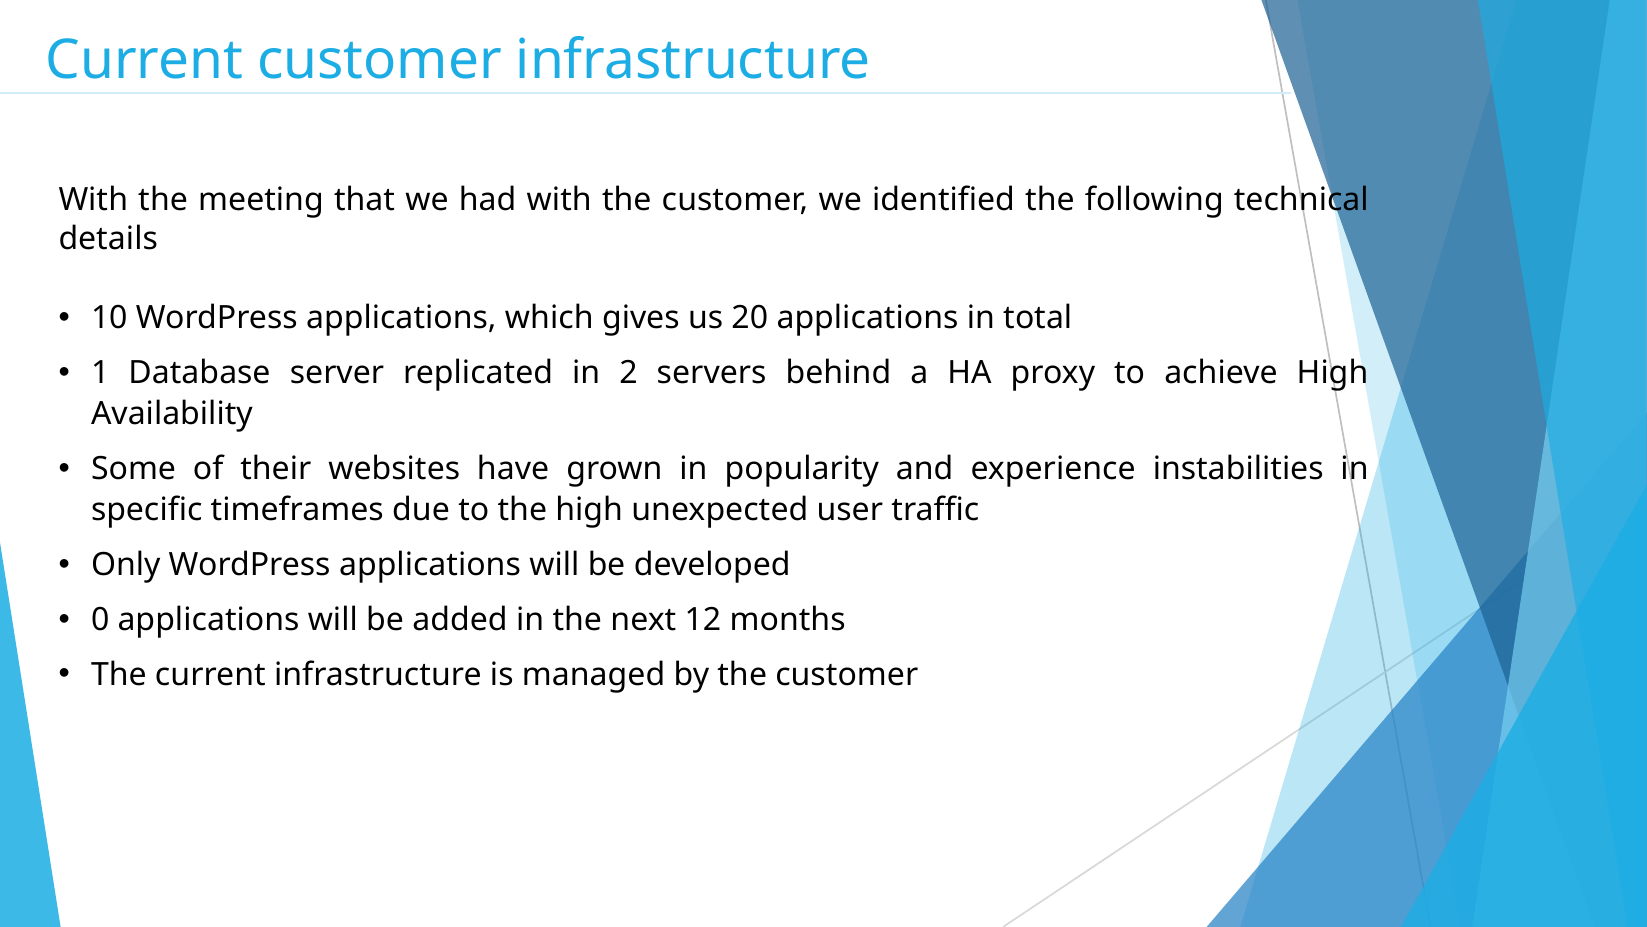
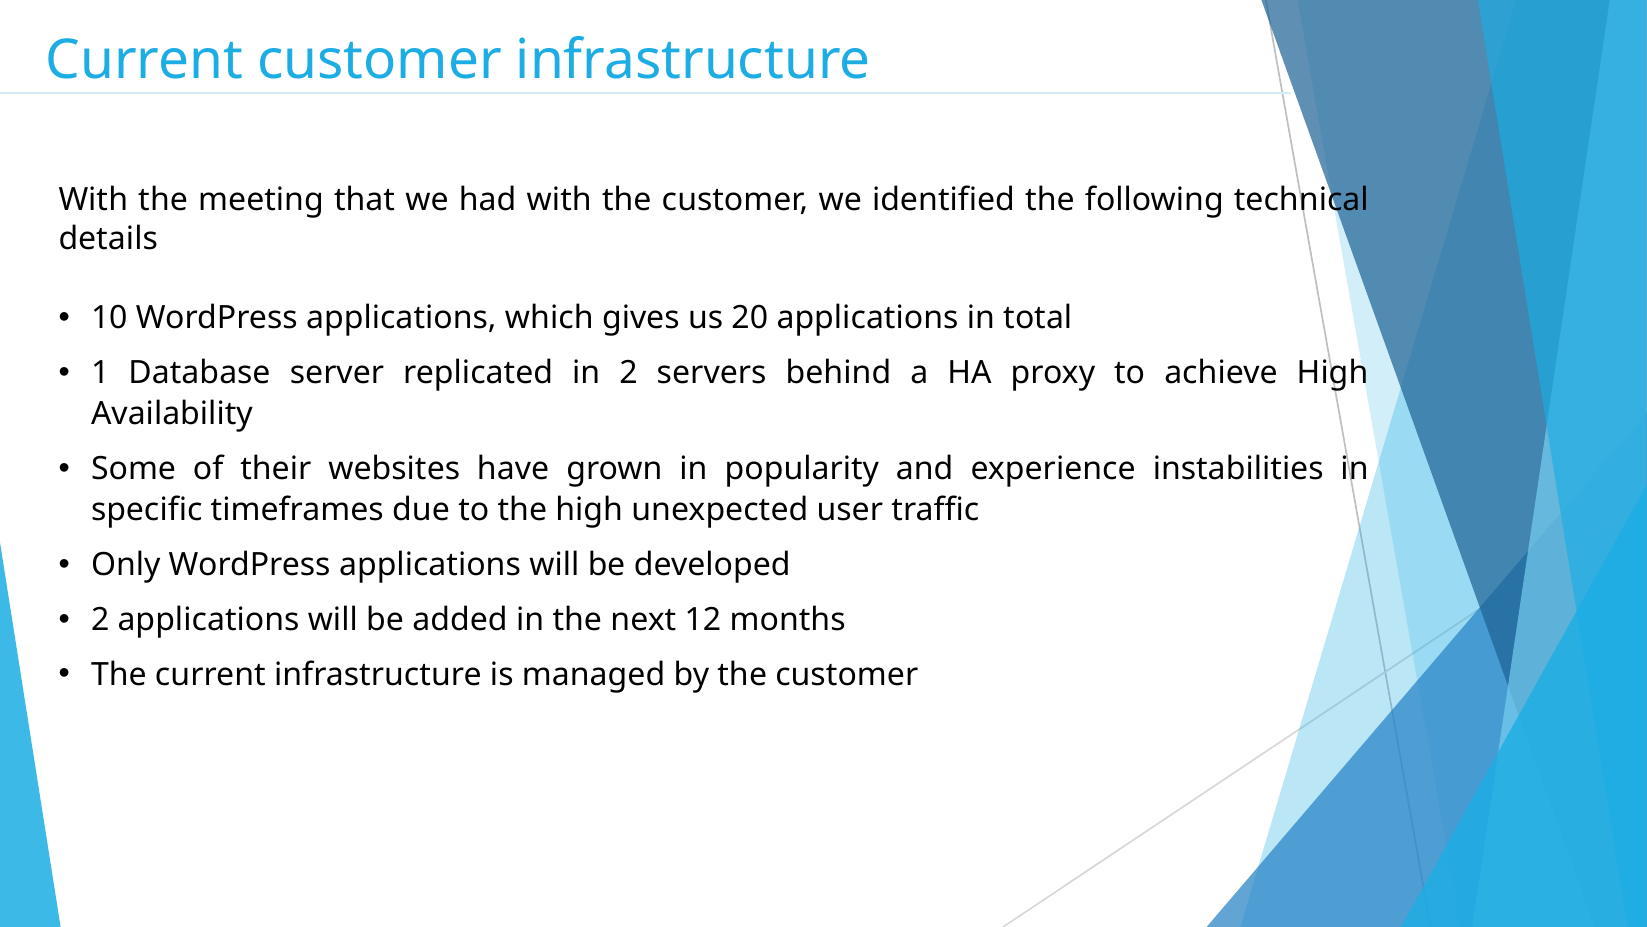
0: 0 -> 2 (100, 620)
